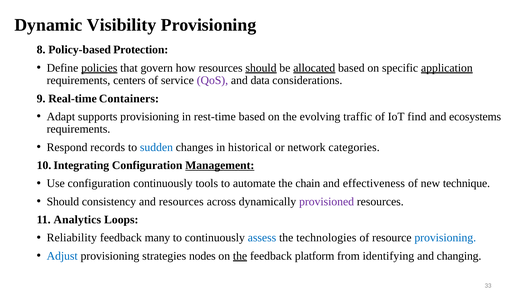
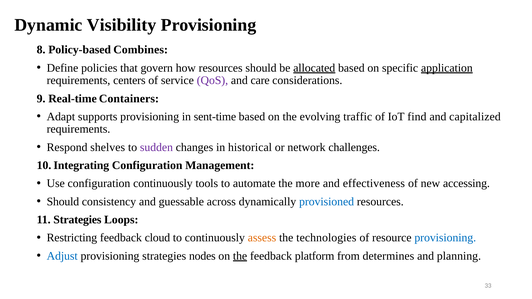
Protection: Protection -> Combines (141, 50)
policies underline: present -> none (99, 68)
should underline: present -> none (261, 68)
data: data -> care (260, 80)
rest-time: rest-time -> sent-time (215, 117)
ecosystems: ecosystems -> capitalized (475, 117)
records: records -> shelves (108, 147)
sudden colour: blue -> purple (156, 147)
categories: categories -> challenges (354, 147)
Management underline: present -> none (220, 165)
chain: chain -> more (308, 184)
technique: technique -> accessing (466, 184)
and resources: resources -> guessable (181, 202)
provisioned colour: purple -> blue (327, 202)
11 Analytics: Analytics -> Strategies (77, 220)
Reliability: Reliability -> Restricting (72, 238)
many: many -> cloud (157, 238)
assess colour: blue -> orange (262, 238)
identifying: identifying -> determines (388, 256)
changing: changing -> planning (459, 256)
